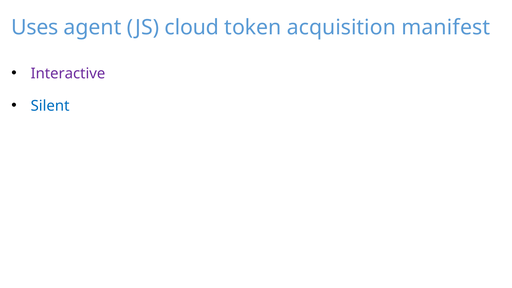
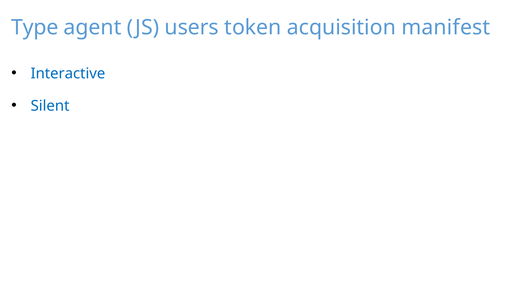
Uses: Uses -> Type (35, 28)
cloud: cloud -> users (192, 28)
Interactive colour: purple -> blue (68, 74)
